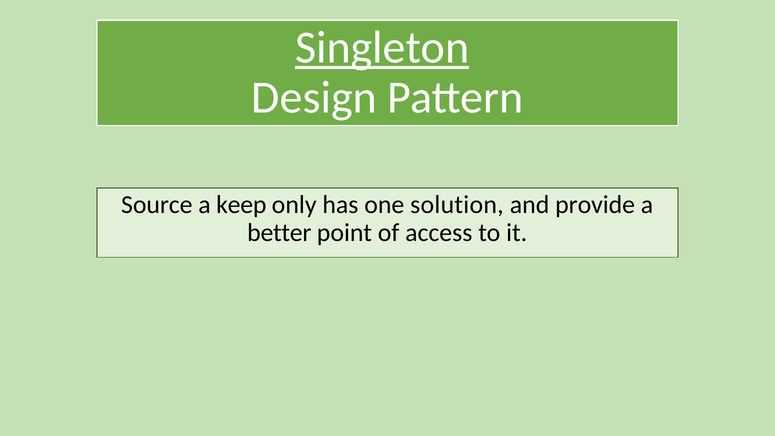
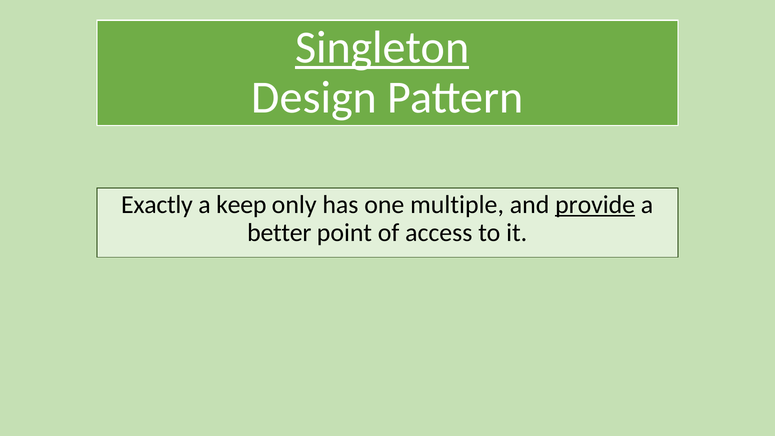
Source: Source -> Exactly (157, 205)
solution: solution -> multiple (457, 205)
provide underline: none -> present (595, 205)
